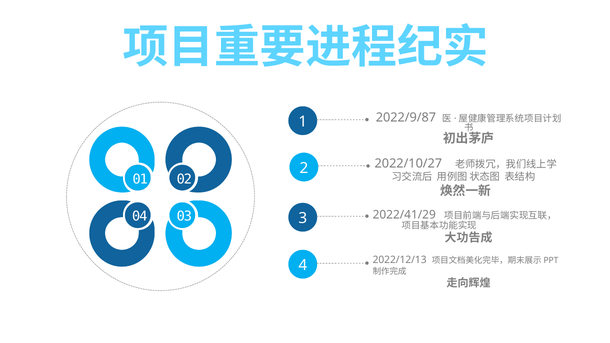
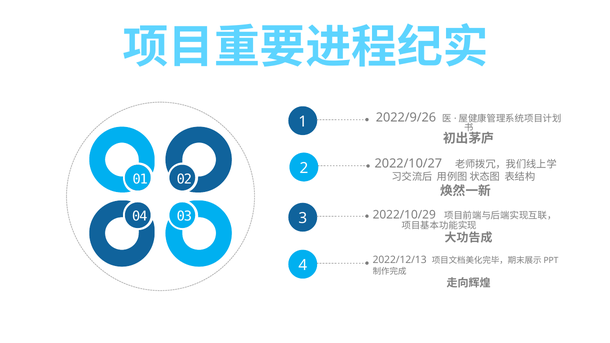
2022/9/87: 2022/9/87 -> 2022/9/26 (406, 118)
2022/41/29: 2022/41/29 -> 2022/10/29 (404, 215)
